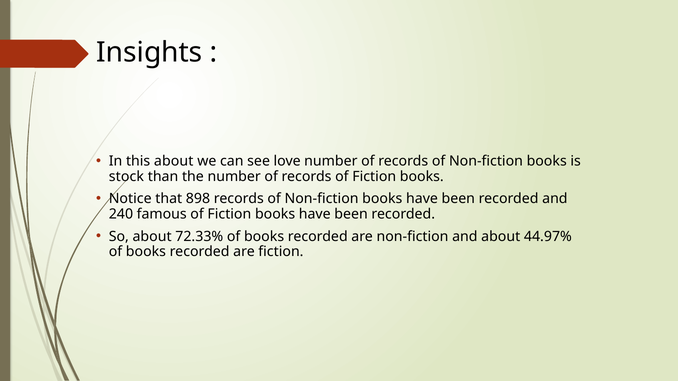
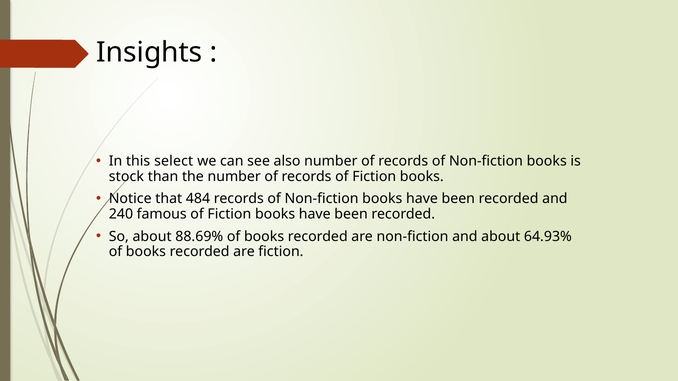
this about: about -> select (174, 161)
love: love -> also (287, 161)
898: 898 -> 484 (198, 199)
72.33%: 72.33% -> 88.69% (199, 237)
44.97%: 44.97% -> 64.93% (548, 237)
